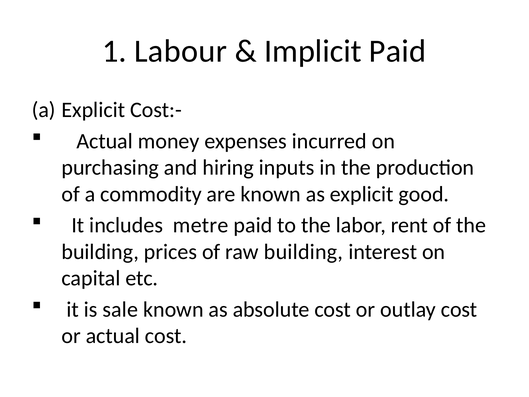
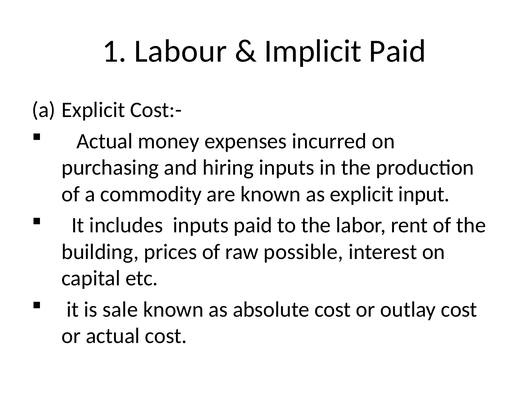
good: good -> input (424, 194)
includes metre: metre -> inputs (201, 225)
raw building: building -> possible (303, 252)
